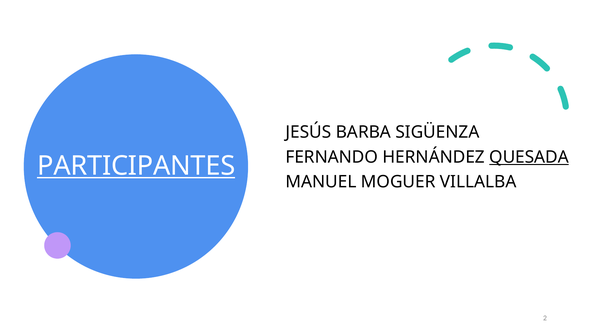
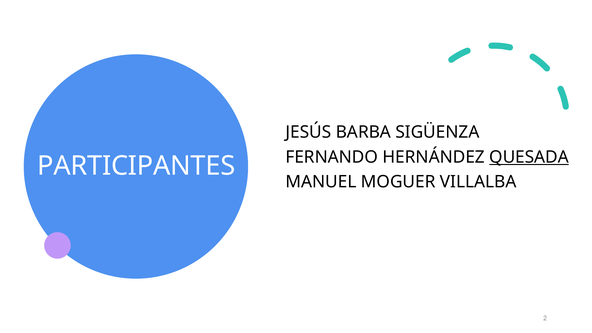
PARTICIPANTES underline: present -> none (136, 166)
